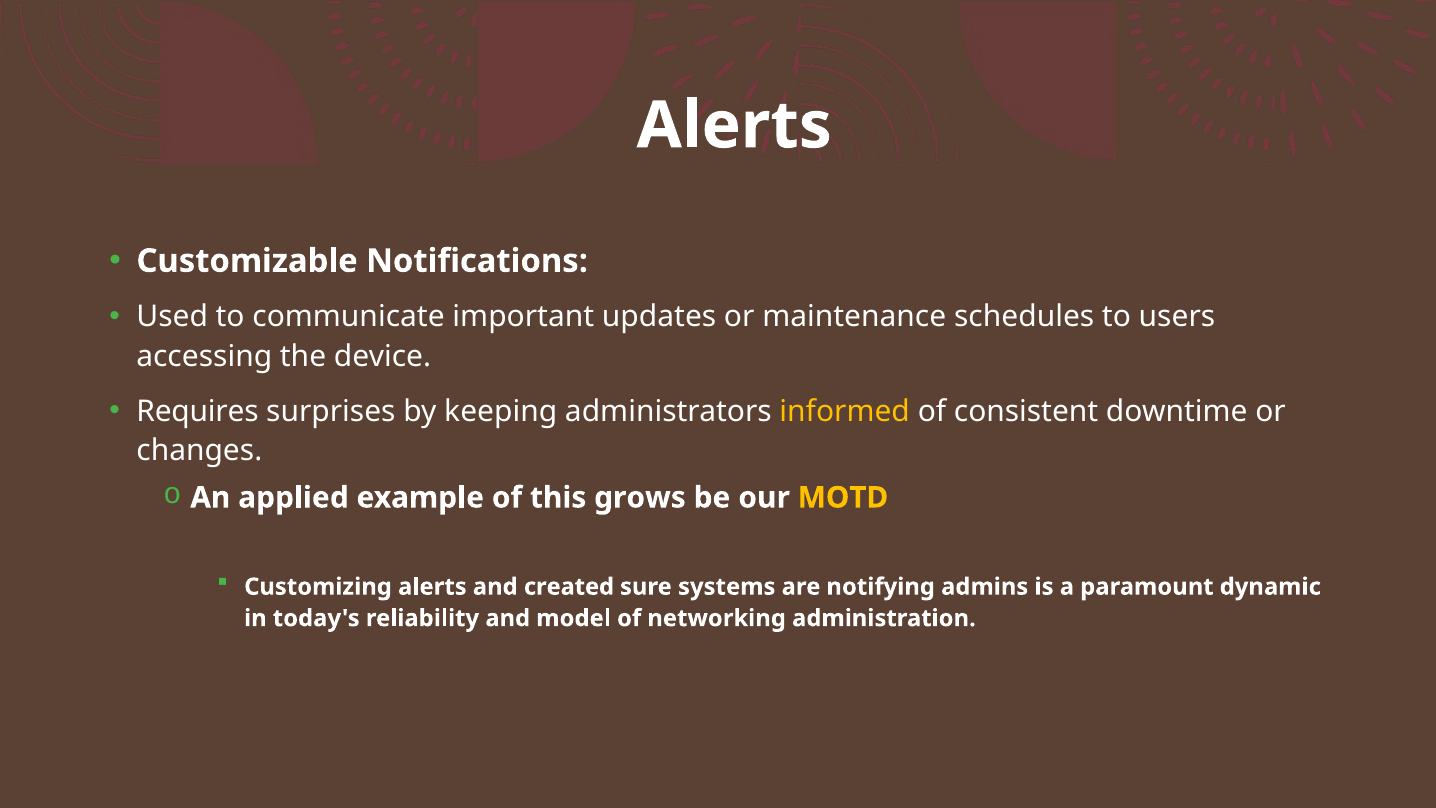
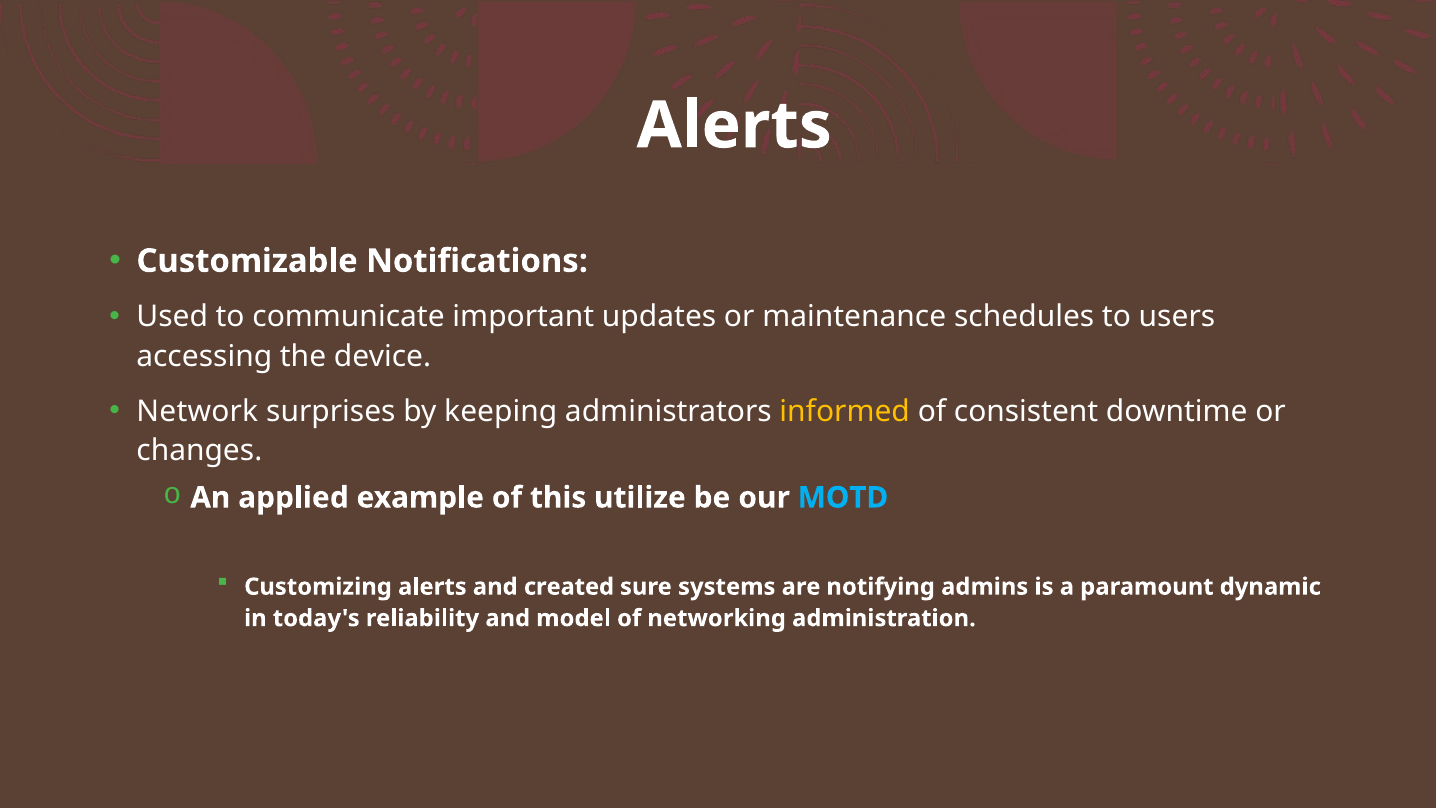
Requires: Requires -> Network (197, 411)
grows: grows -> utilize (640, 497)
MOTD colour: yellow -> light blue (843, 497)
